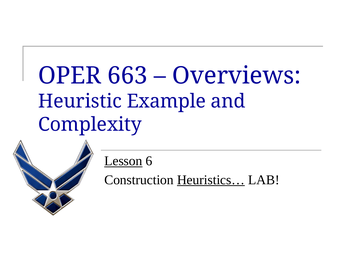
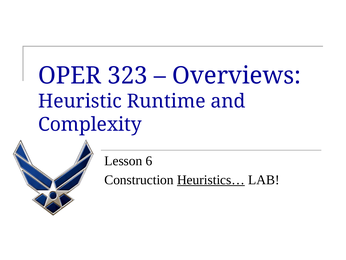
663: 663 -> 323 (128, 75)
Example: Example -> Runtime (166, 101)
Lesson underline: present -> none (123, 161)
